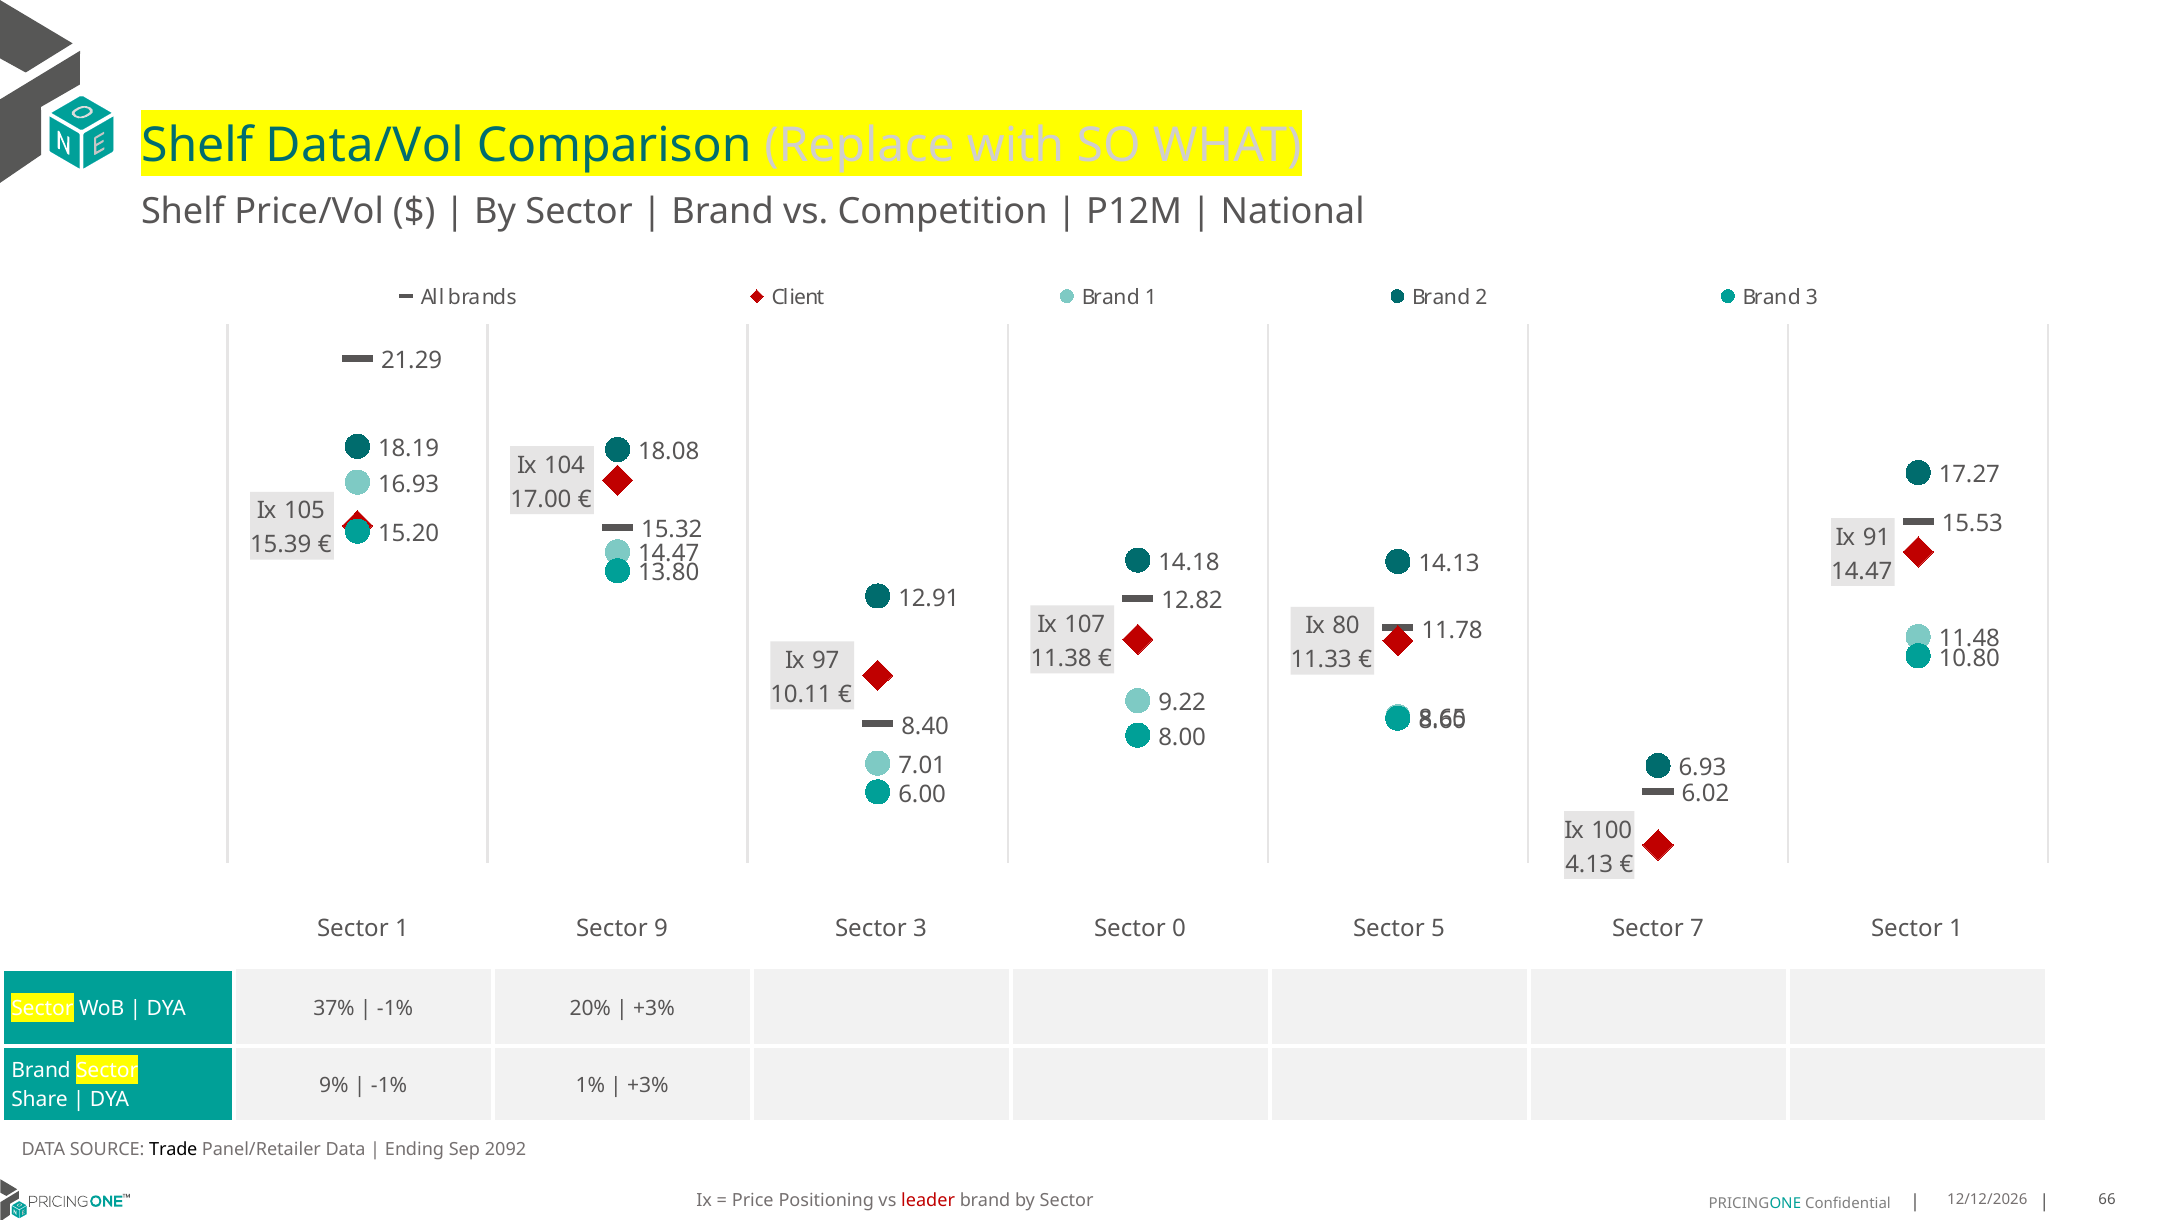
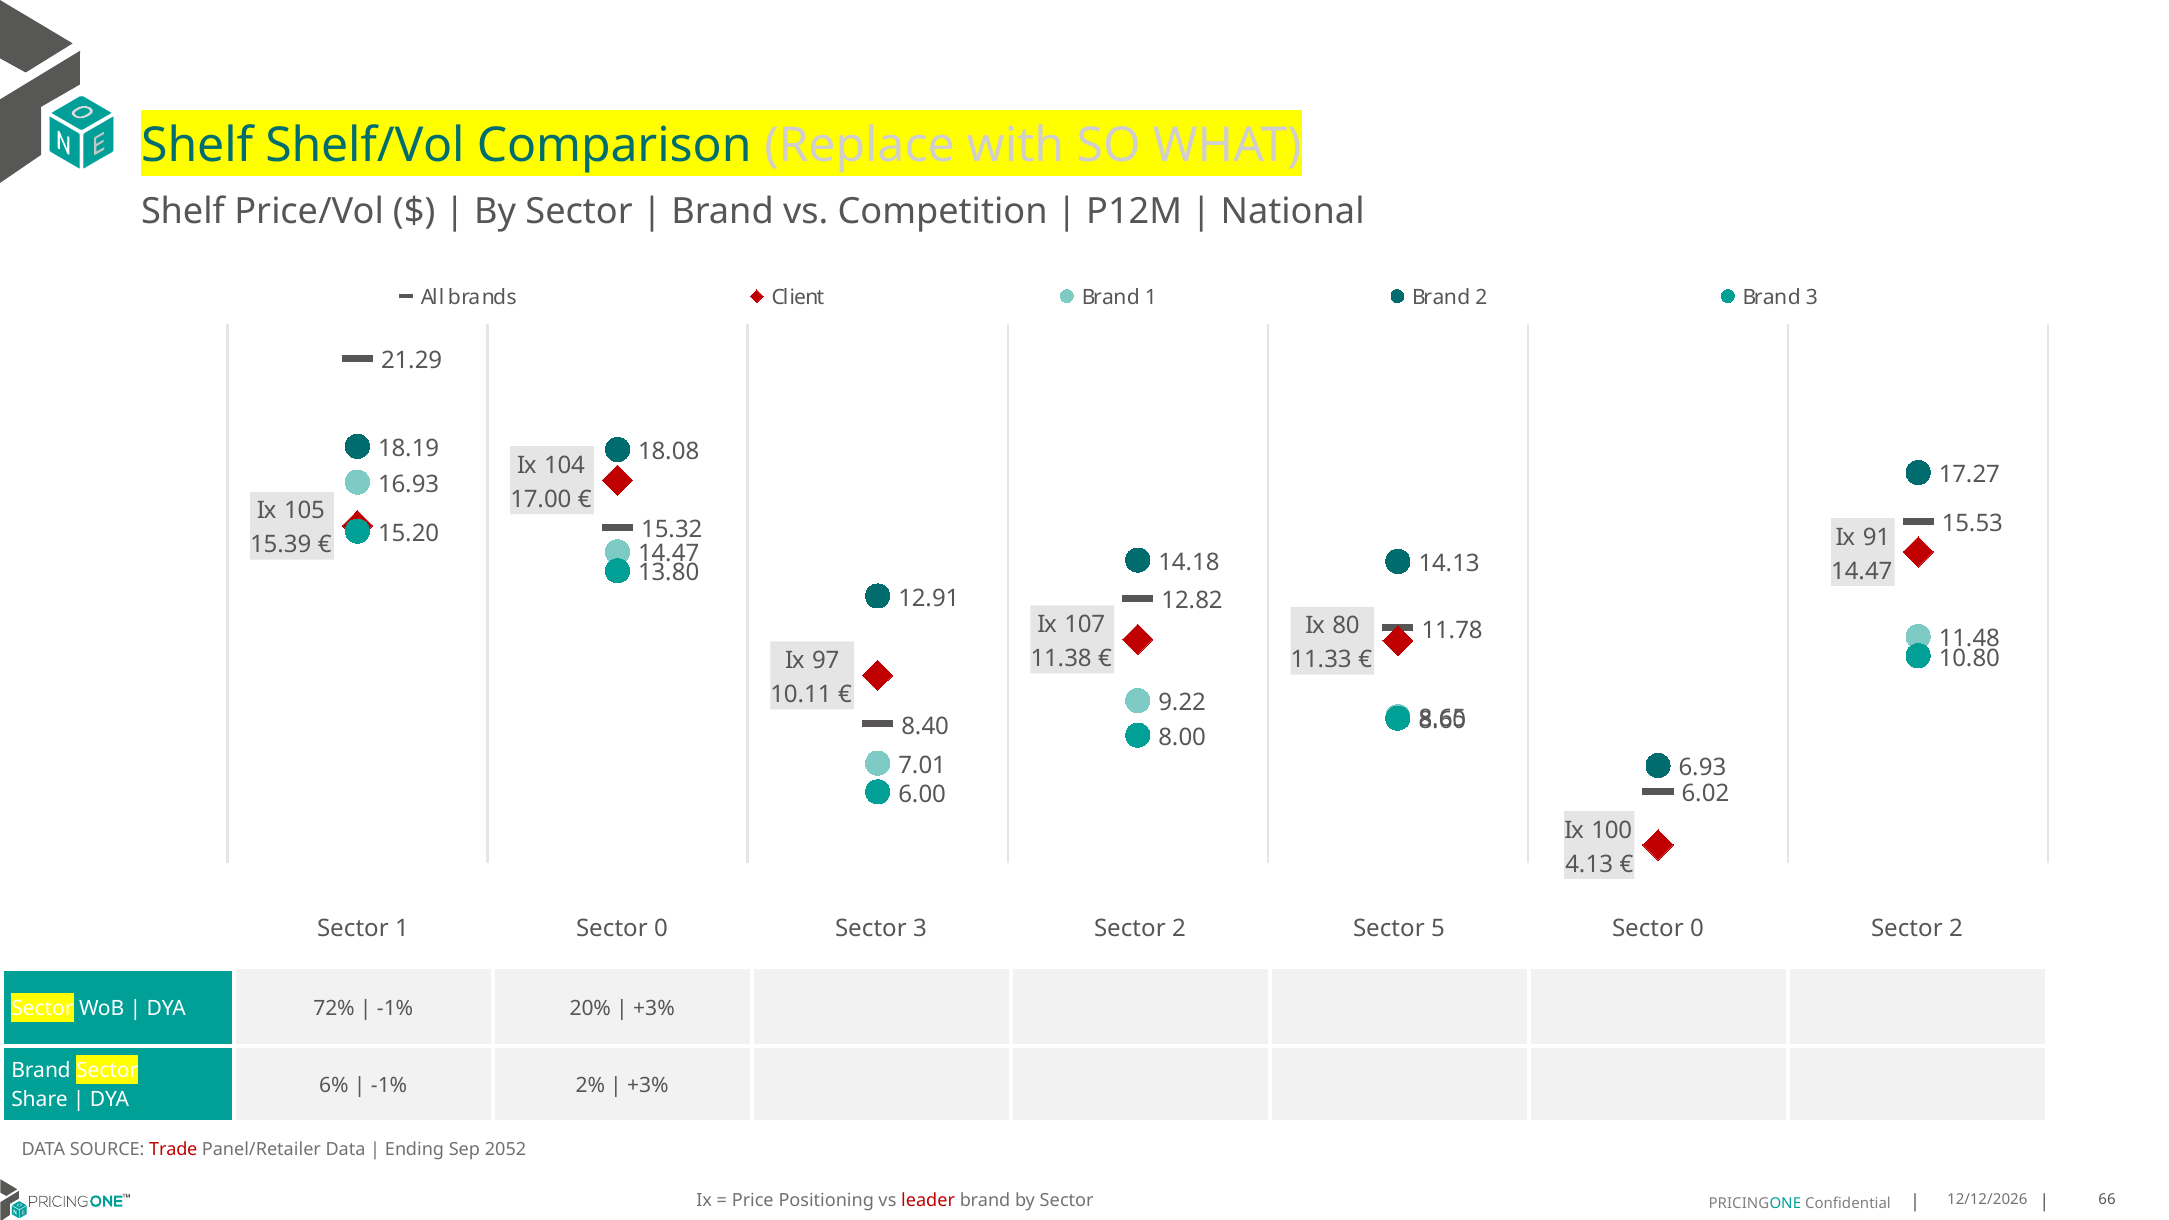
Data/Vol: Data/Vol -> Shelf/Vol (365, 146)
1 Sector 9: 9 -> 0 (661, 929)
3 Sector 0: 0 -> 2 (1179, 929)
5 Sector 7: 7 -> 0 (1697, 929)
1: 1 -> 2 (1956, 929)
37%: 37% -> 72% (334, 1008)
9%: 9% -> 6% (334, 1085)
1%: 1% -> 2% (590, 1085)
Trade colour: black -> red (173, 1149)
2092: 2092 -> 2052 (506, 1149)
